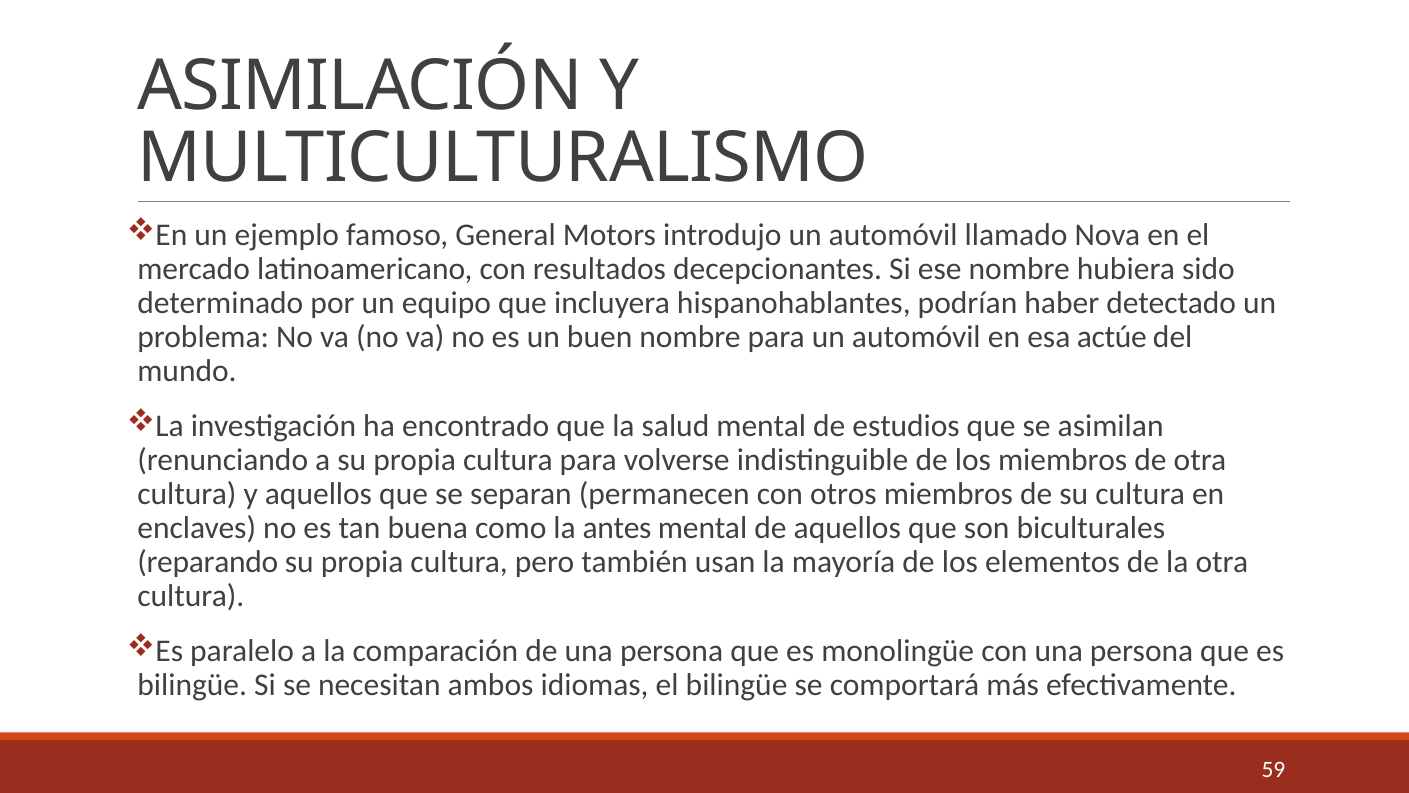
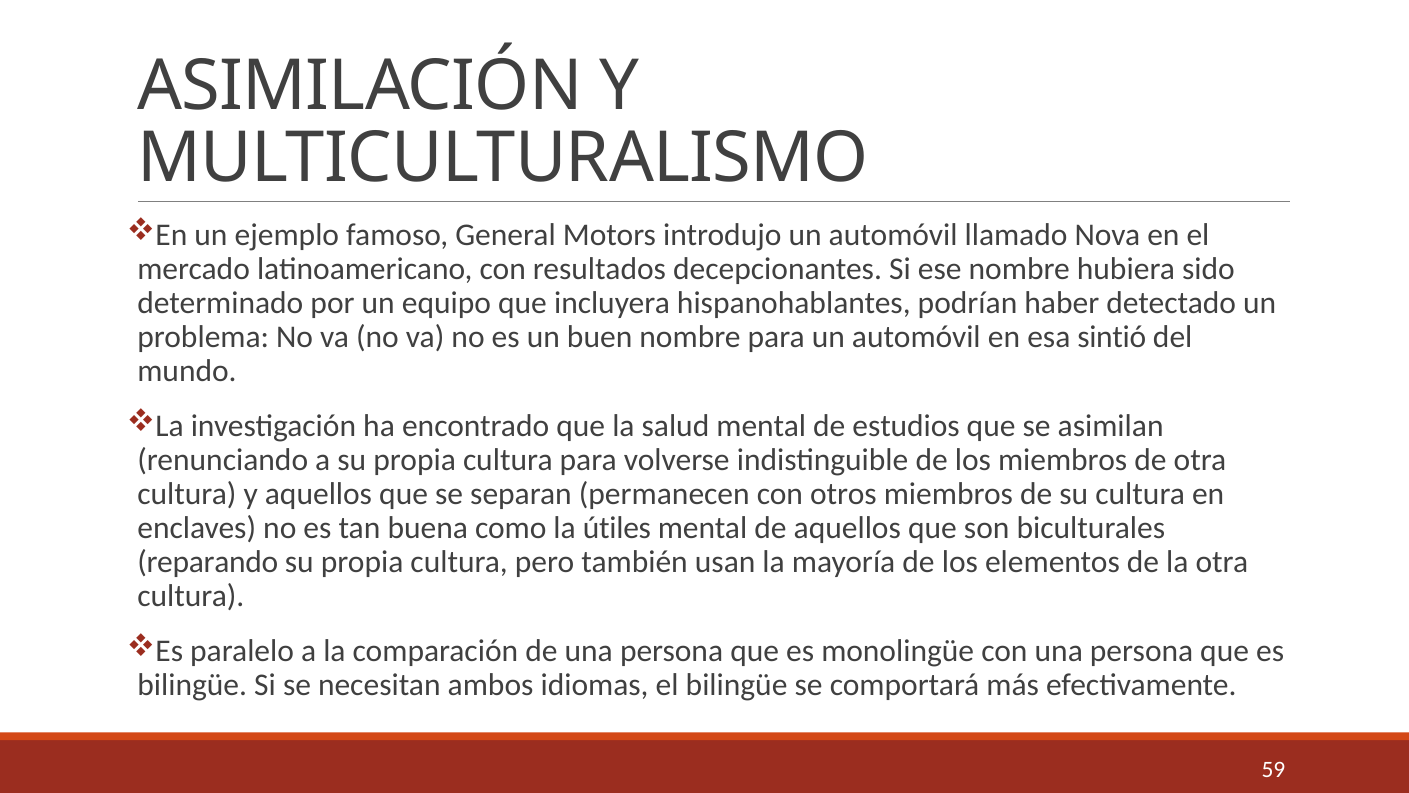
actúe: actúe -> sintió (1112, 337)
antes: antes -> útiles (617, 528)
